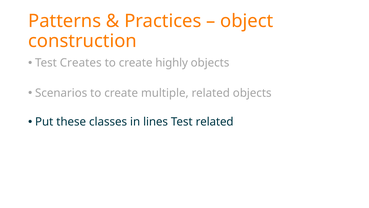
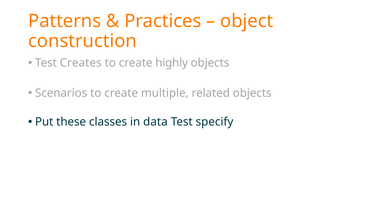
lines: lines -> data (155, 122)
Test related: related -> specify (214, 122)
